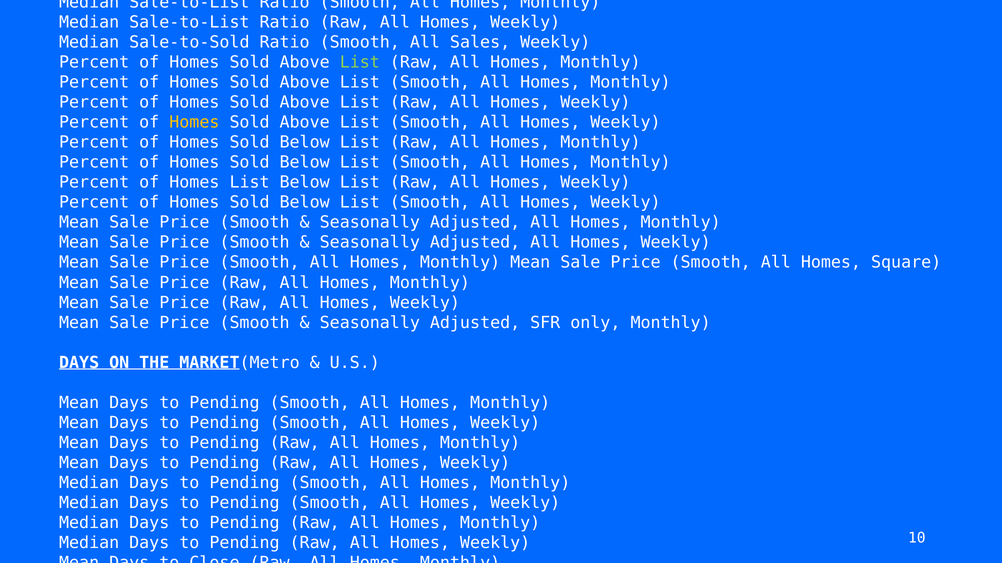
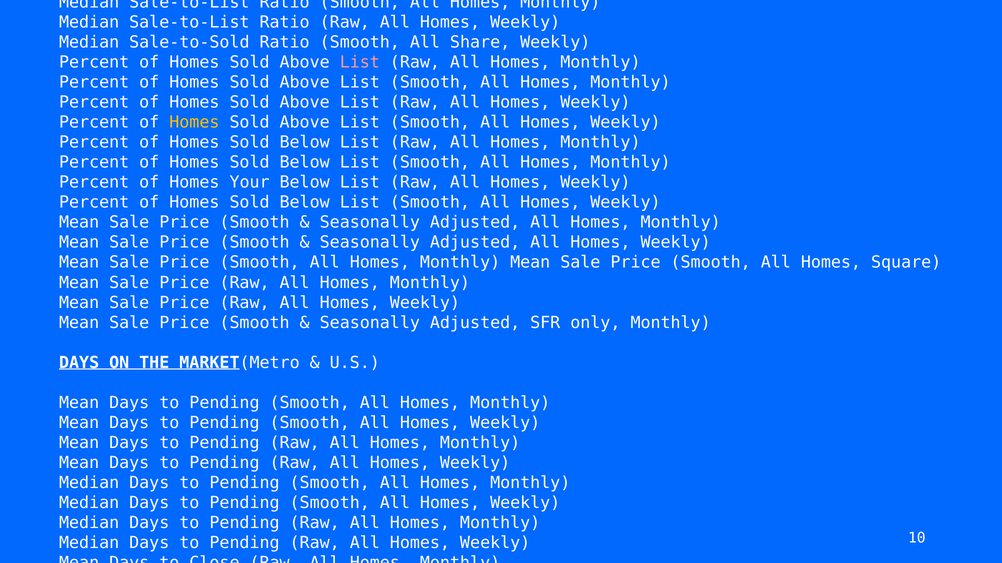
Sales: Sales -> Share (480, 42)
List colour: light green -> pink (360, 62)
Homes List: List -> Your (250, 183)
